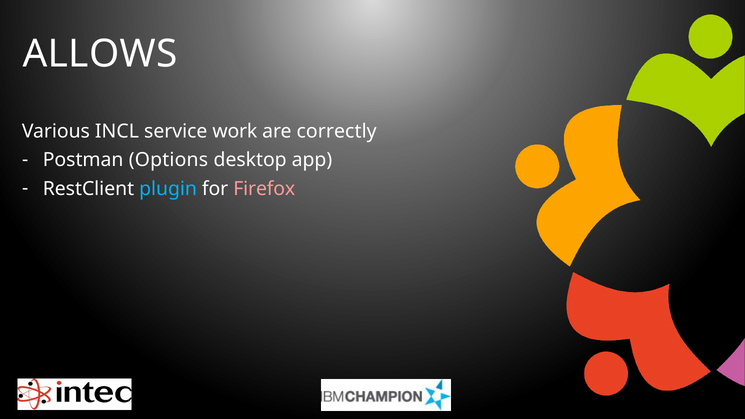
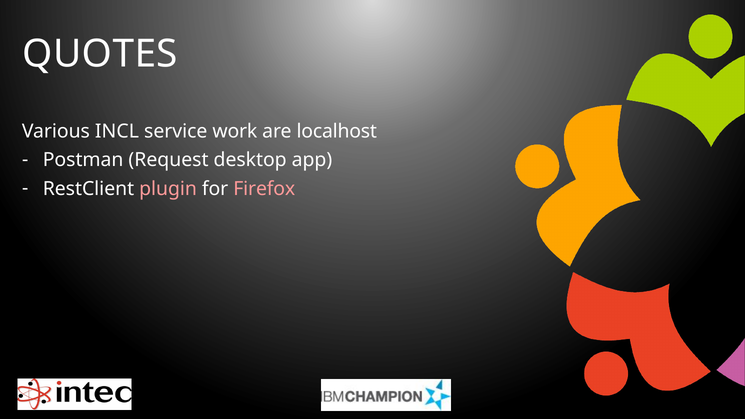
ALLOWS: ALLOWS -> QUOTES (100, 54)
correctly: correctly -> localhost (337, 131)
Options: Options -> Request (169, 160)
plugin colour: light blue -> pink (168, 189)
